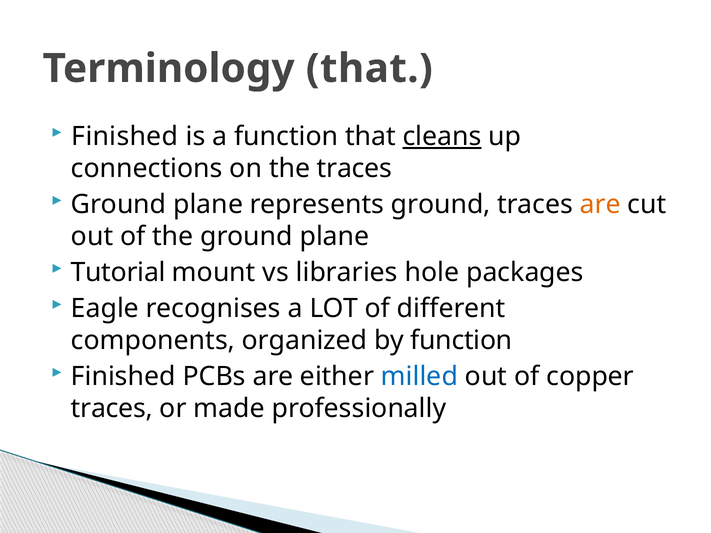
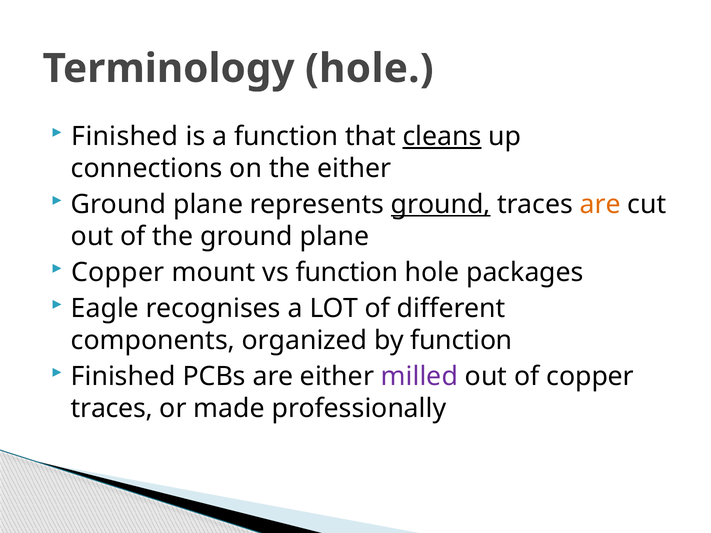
Terminology that: that -> hole (369, 69)
the traces: traces -> either (354, 169)
ground underline: none -> present (441, 205)
Tutorial: Tutorial -> Copper (118, 273)
vs libraries: libraries -> function (347, 273)
milled colour: blue -> purple (419, 377)
